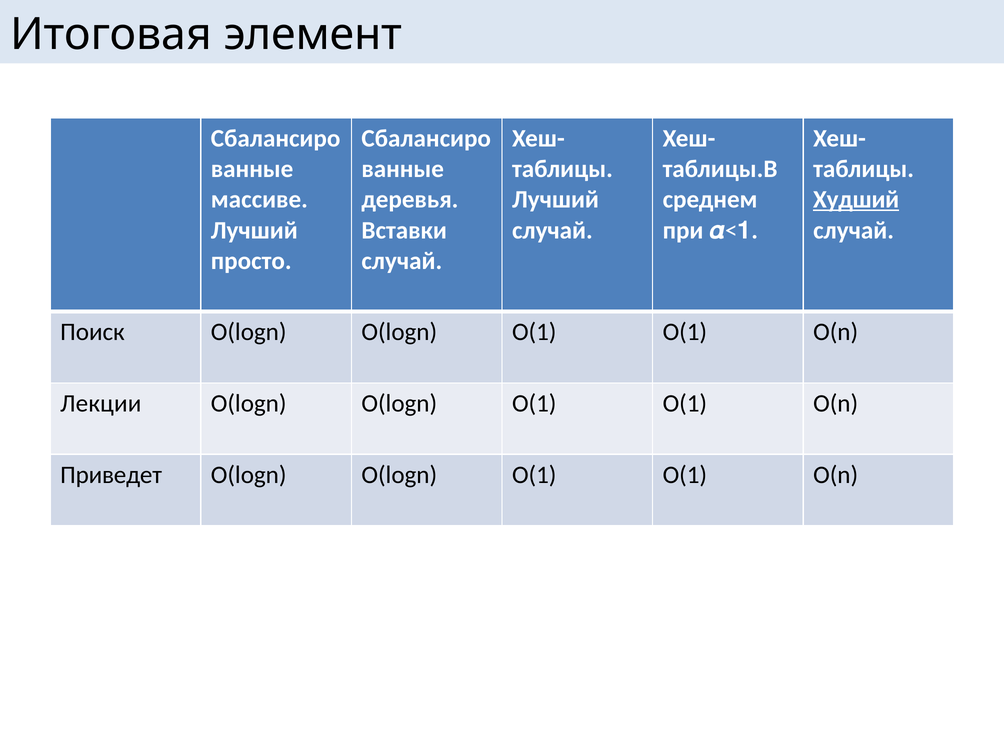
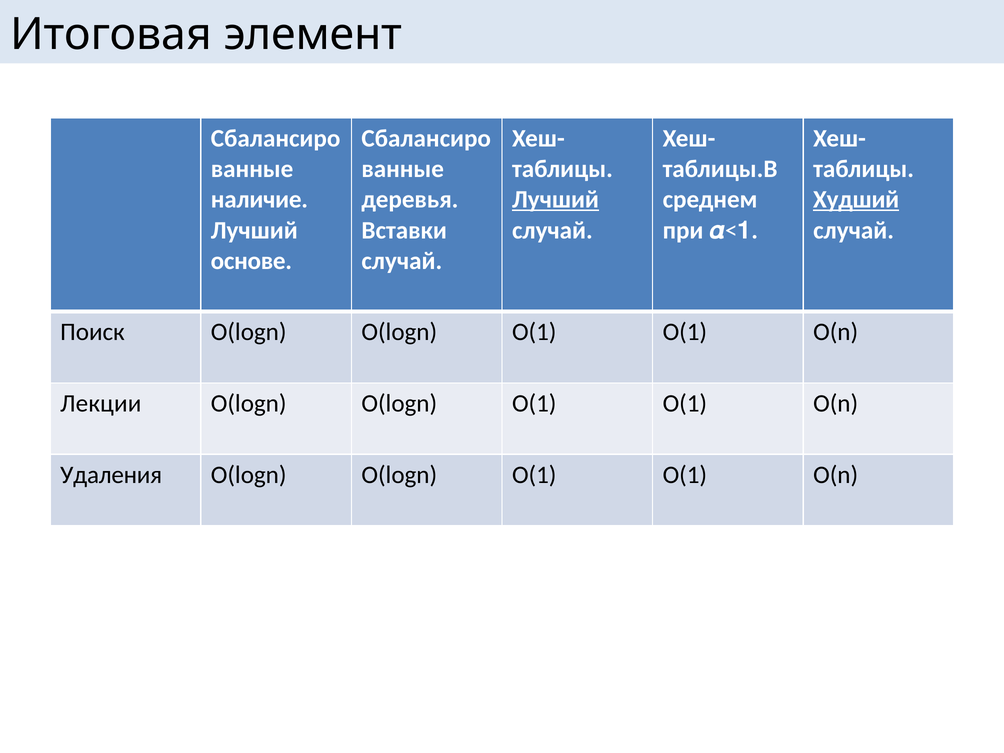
массиве: массиве -> наличие (259, 200)
Лучший underline: none -> present (555, 200)
просто: просто -> основе (251, 261)
Приведет: Приведет -> Удаления (111, 475)
